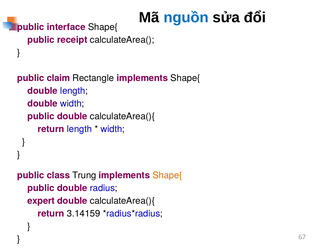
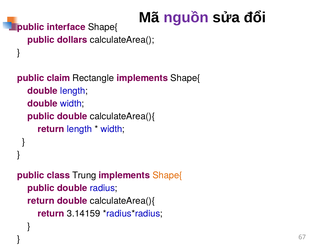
nguồn colour: blue -> purple (186, 17)
receipt: receipt -> dollars (72, 40)
expert: expert -> return (41, 201)
